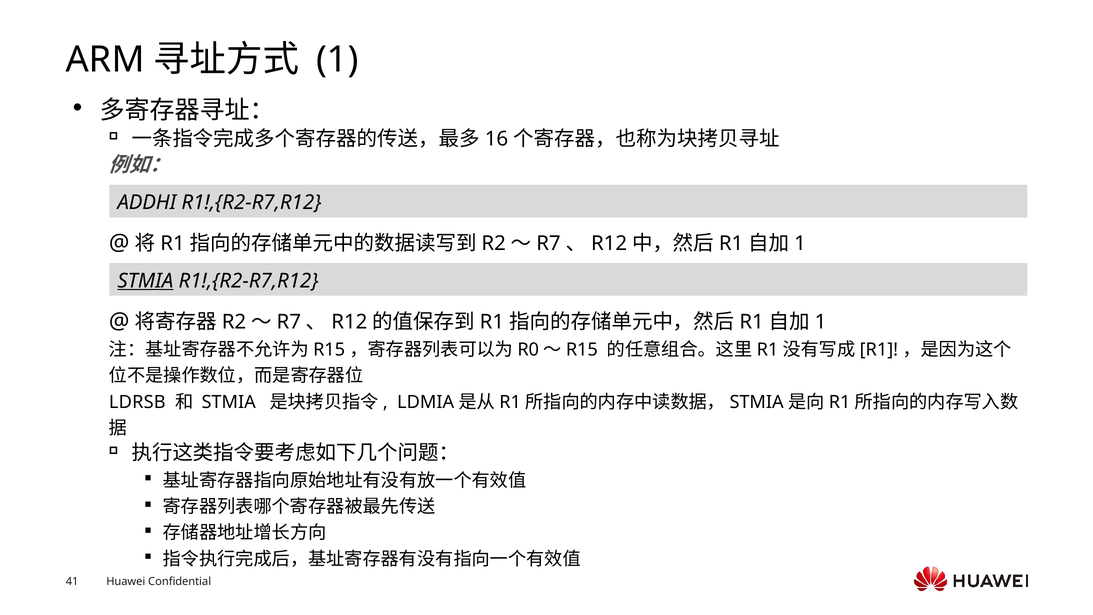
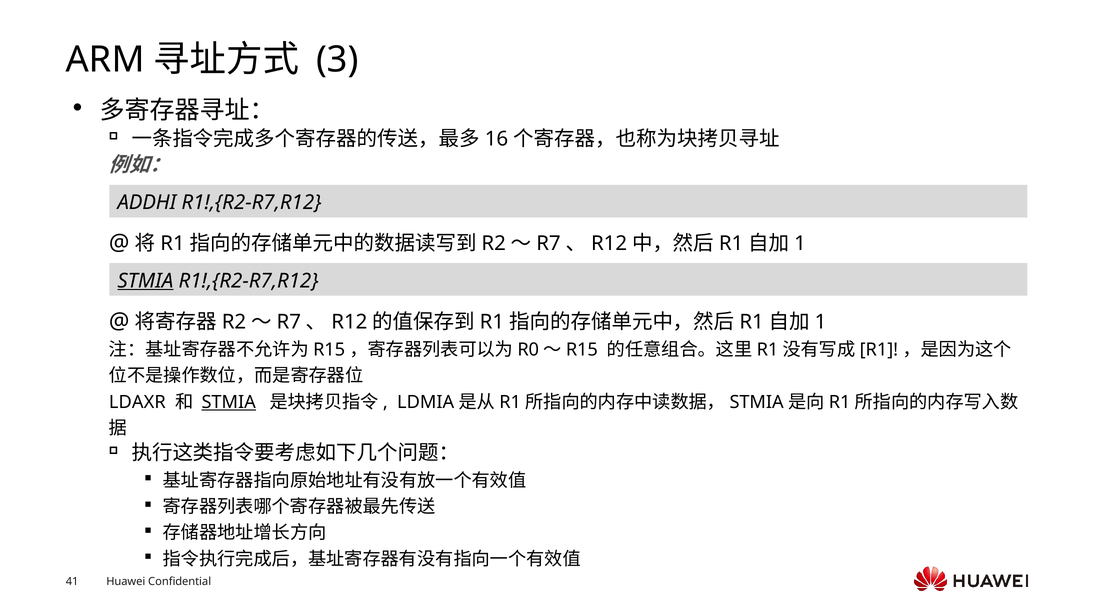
1: 1 -> 3 (337, 60)
LDRSB: LDRSB -> LDAXR (137, 402)
STMIA underline: none -> present (229, 402)
